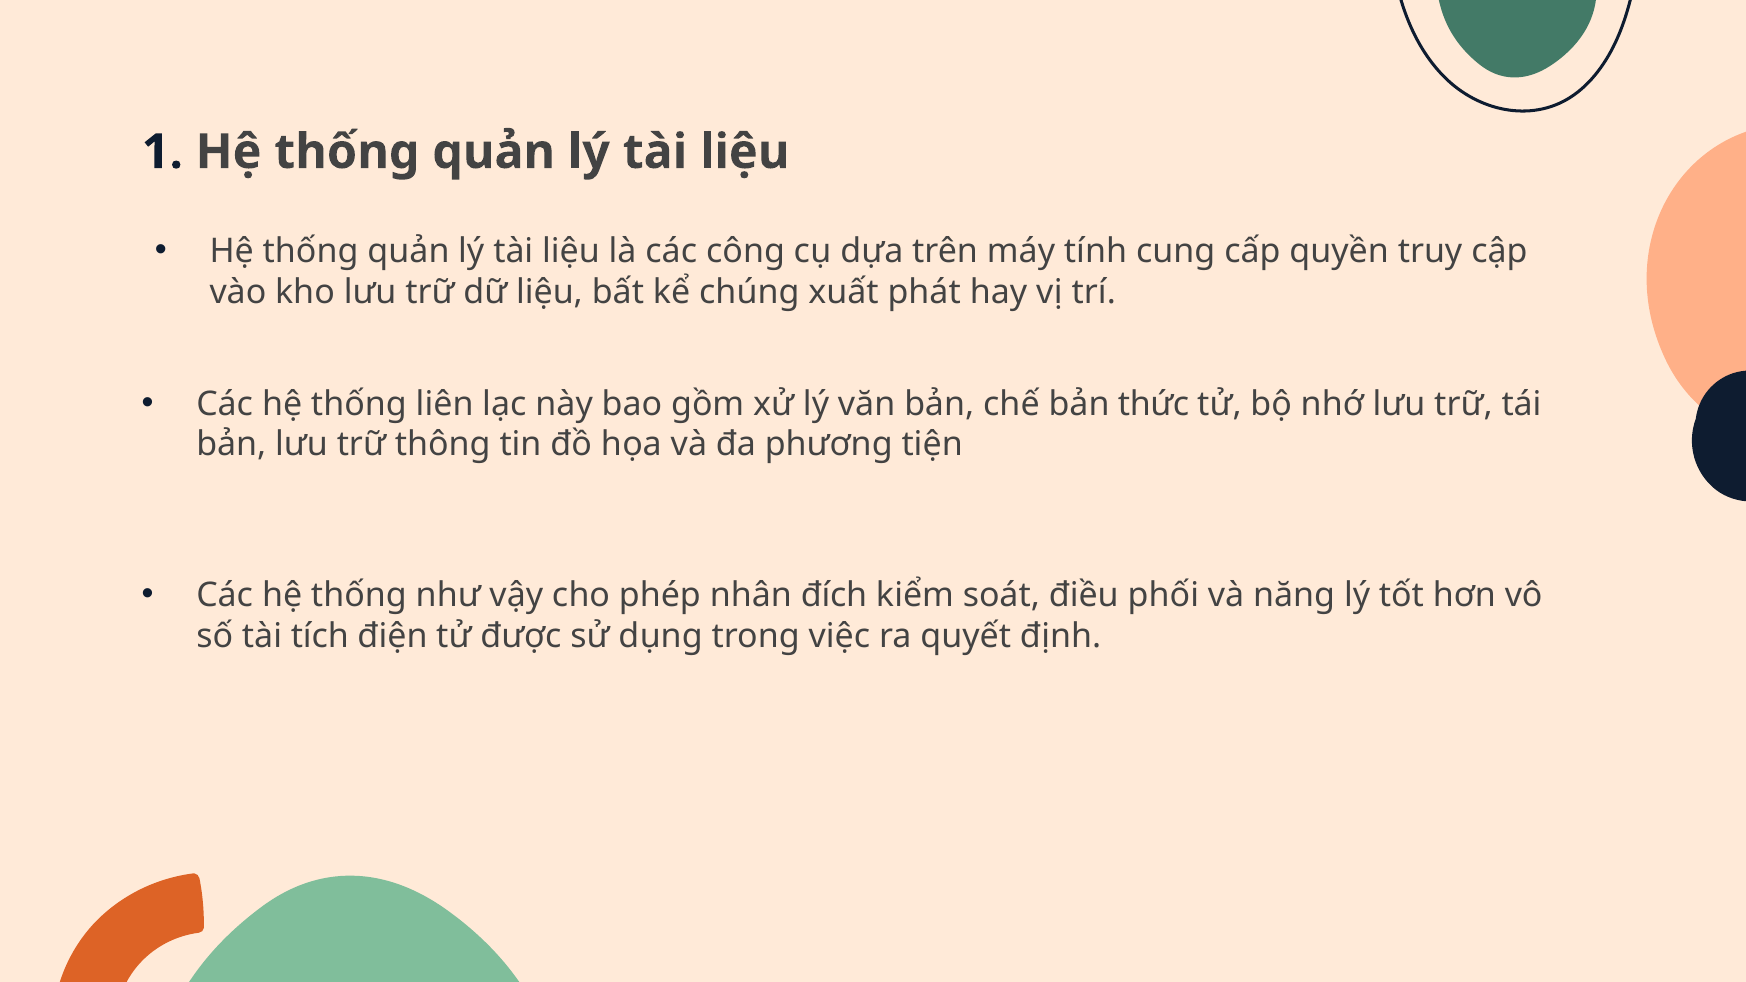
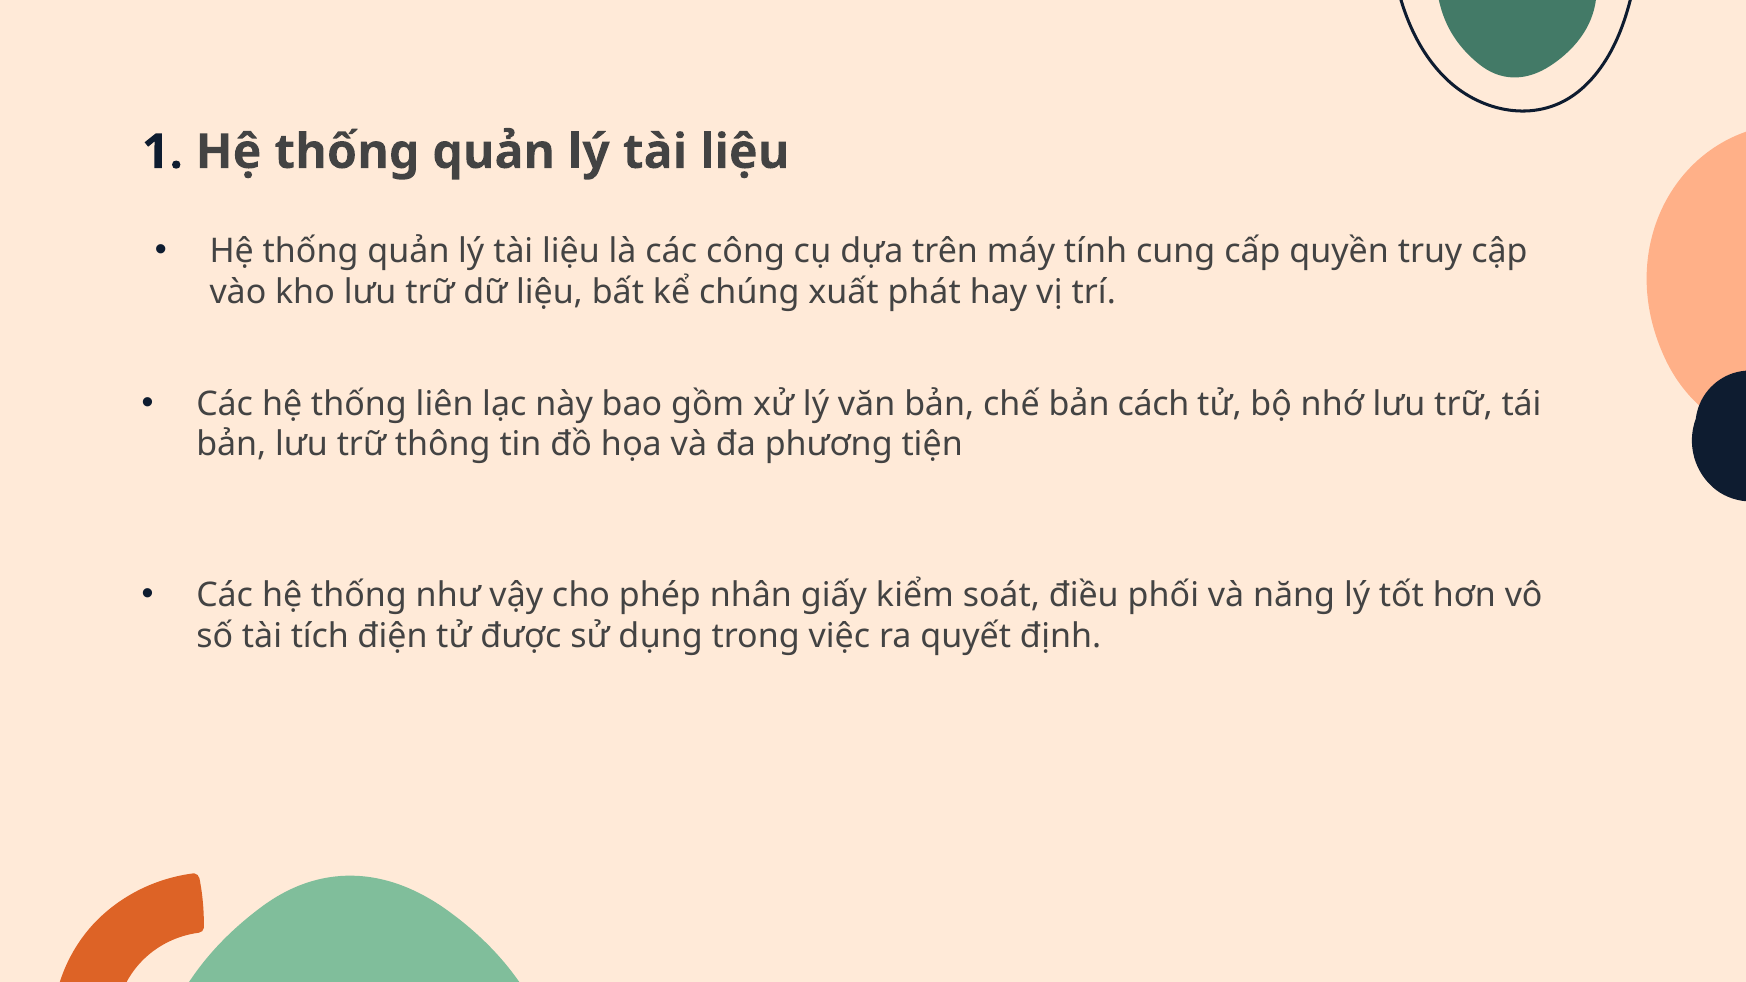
thức: thức -> cách (1154, 404)
đích: đích -> giấy (834, 595)
